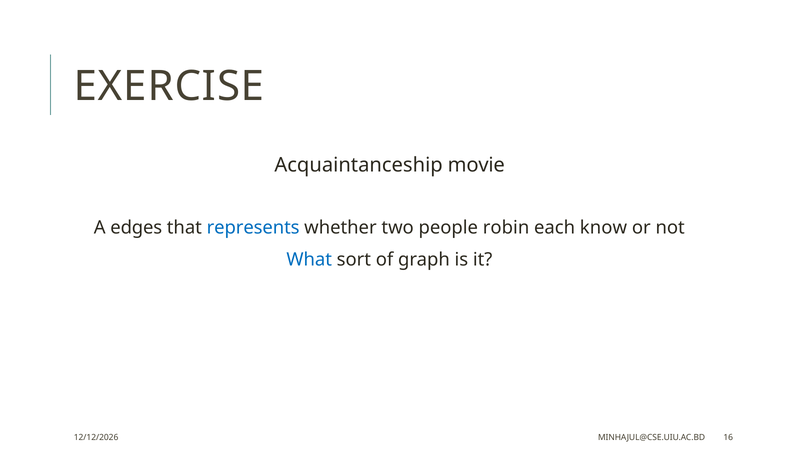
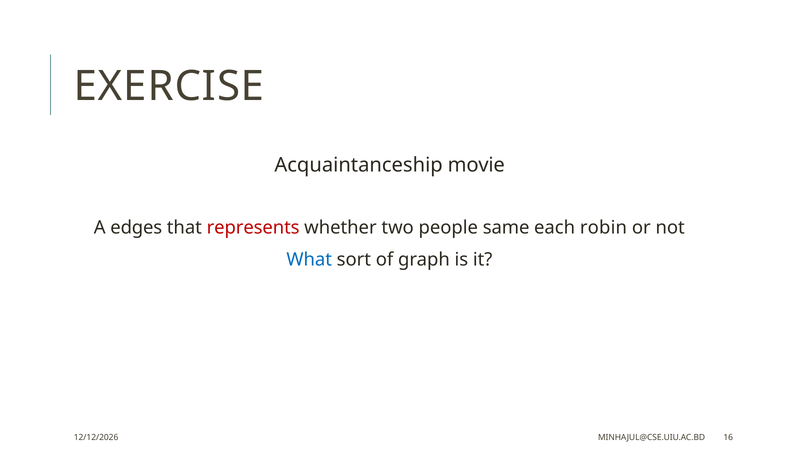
represents colour: blue -> red (253, 228)
robin: robin -> same (506, 228)
know: know -> robin (603, 228)
